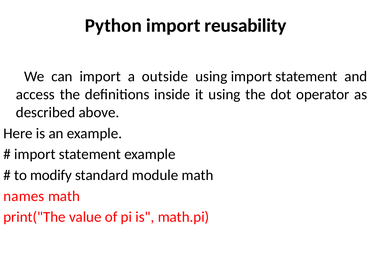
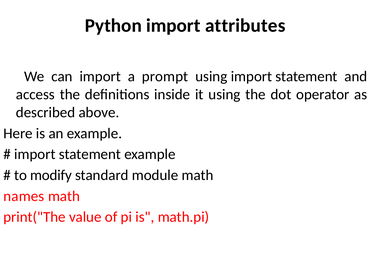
reusability: reusability -> attributes (245, 26)
outside: outside -> prompt (165, 77)
